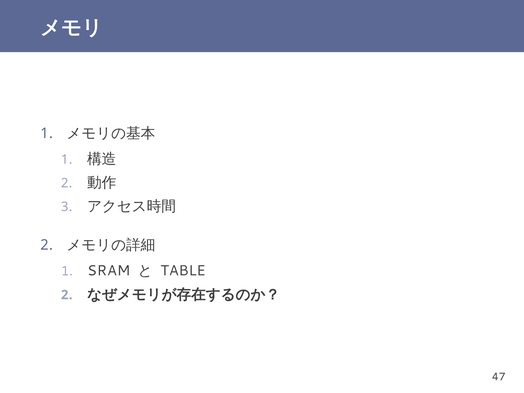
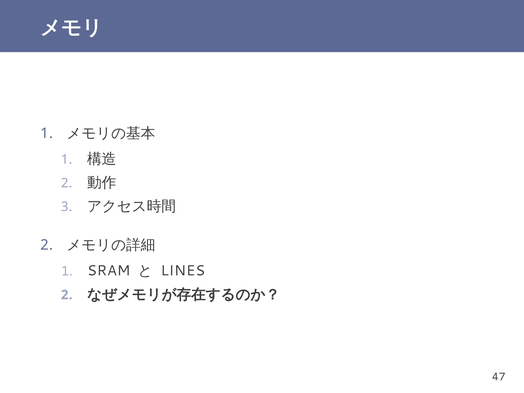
TABLE: TABLE -> LINES (183, 271)
